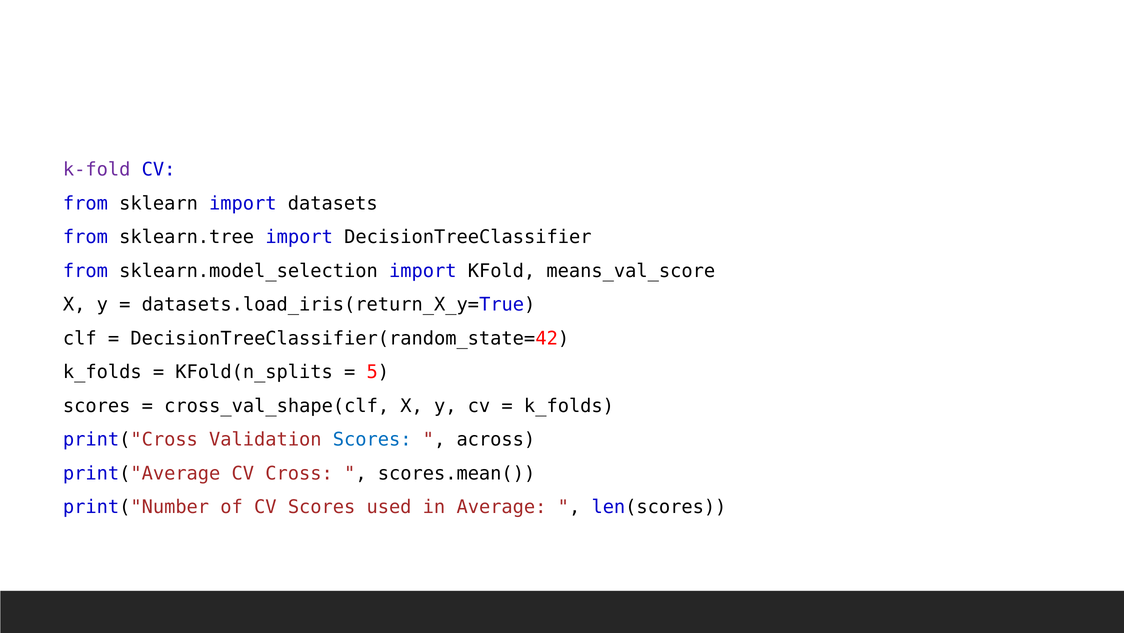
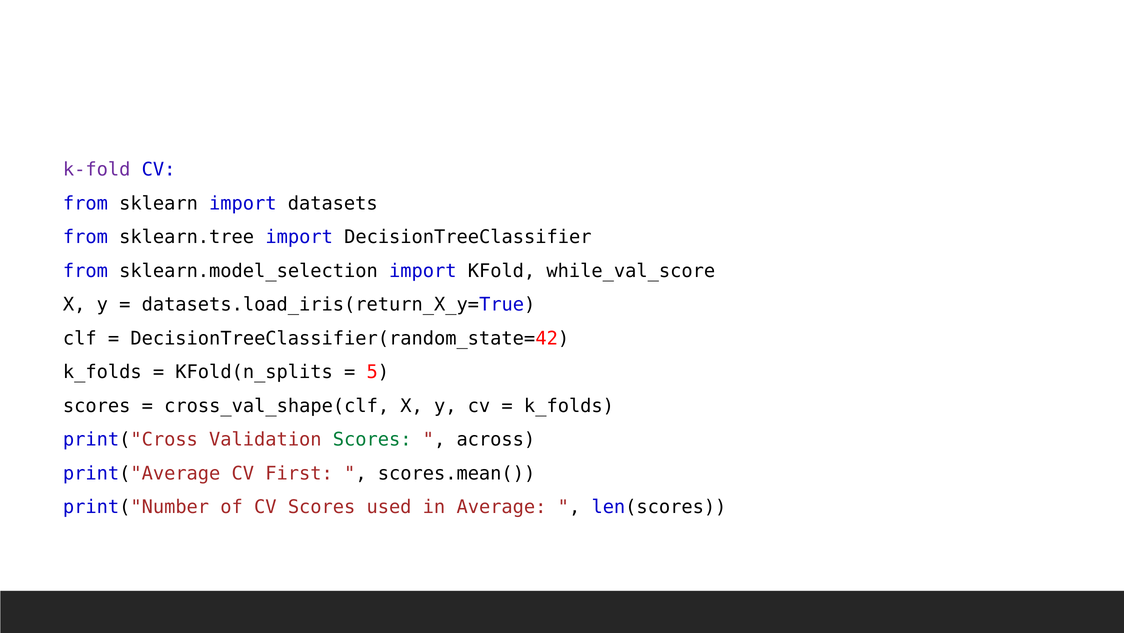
means_val_score: means_val_score -> while_val_score (631, 271)
Scores colour: blue -> green (372, 439)
Cross: Cross -> First (299, 473)
